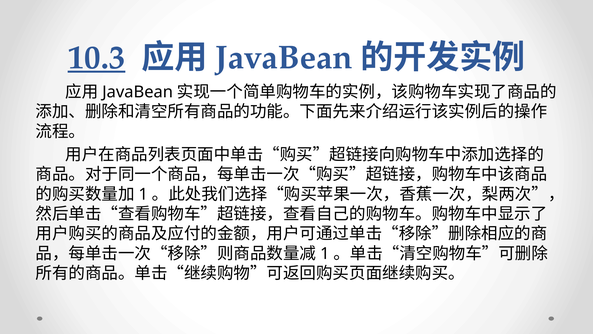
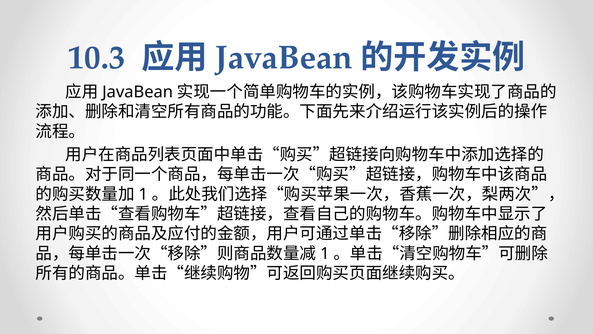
10.3 underline: present -> none (97, 57)
